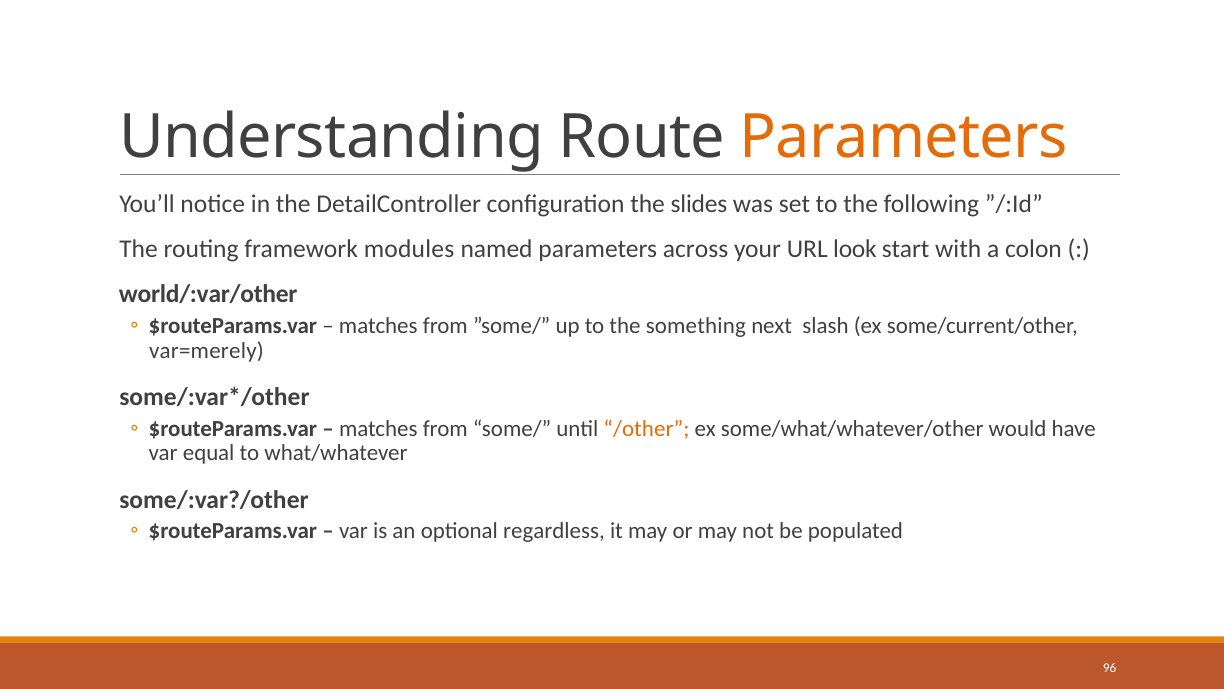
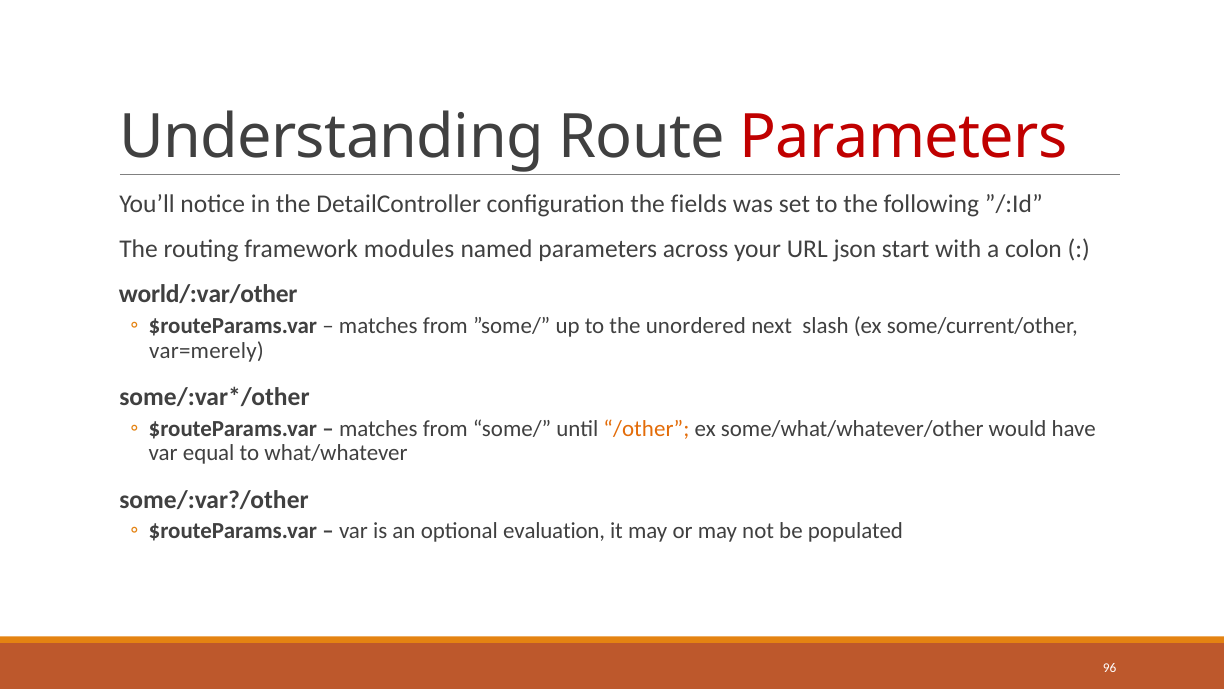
Parameters colour: orange -> red (904, 137)
slides: slides -> fields (699, 204)
look: look -> json (855, 249)
something: something -> unordered (696, 326)
regardless: regardless -> evaluation (554, 531)
